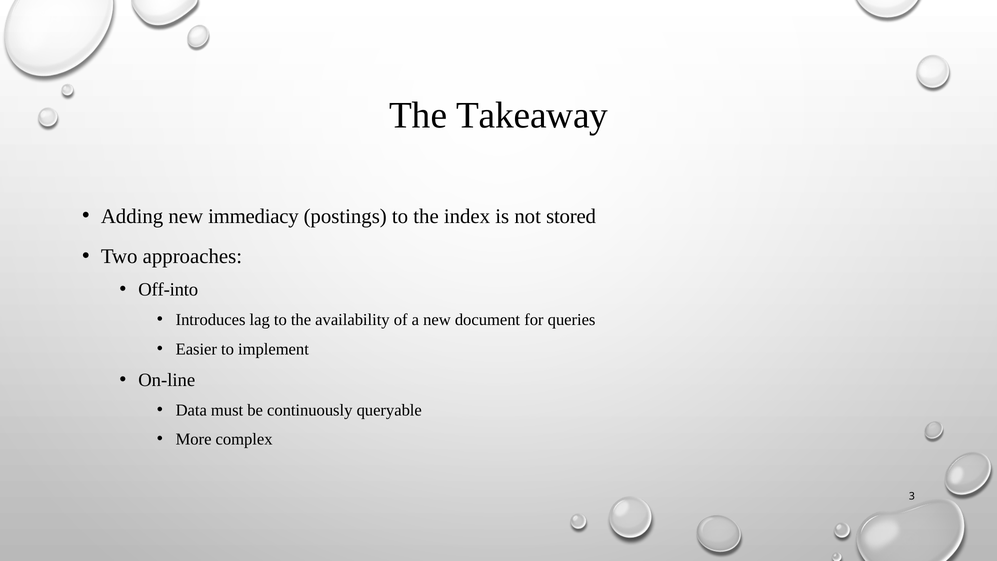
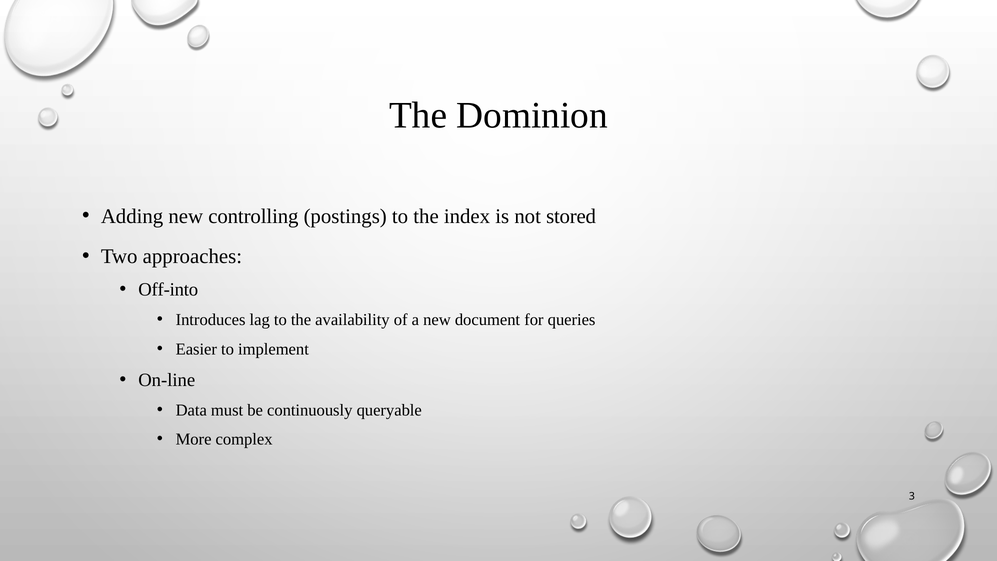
Takeaway: Takeaway -> Dominion (532, 116)
immediacy: immediacy -> controlling (253, 216)
